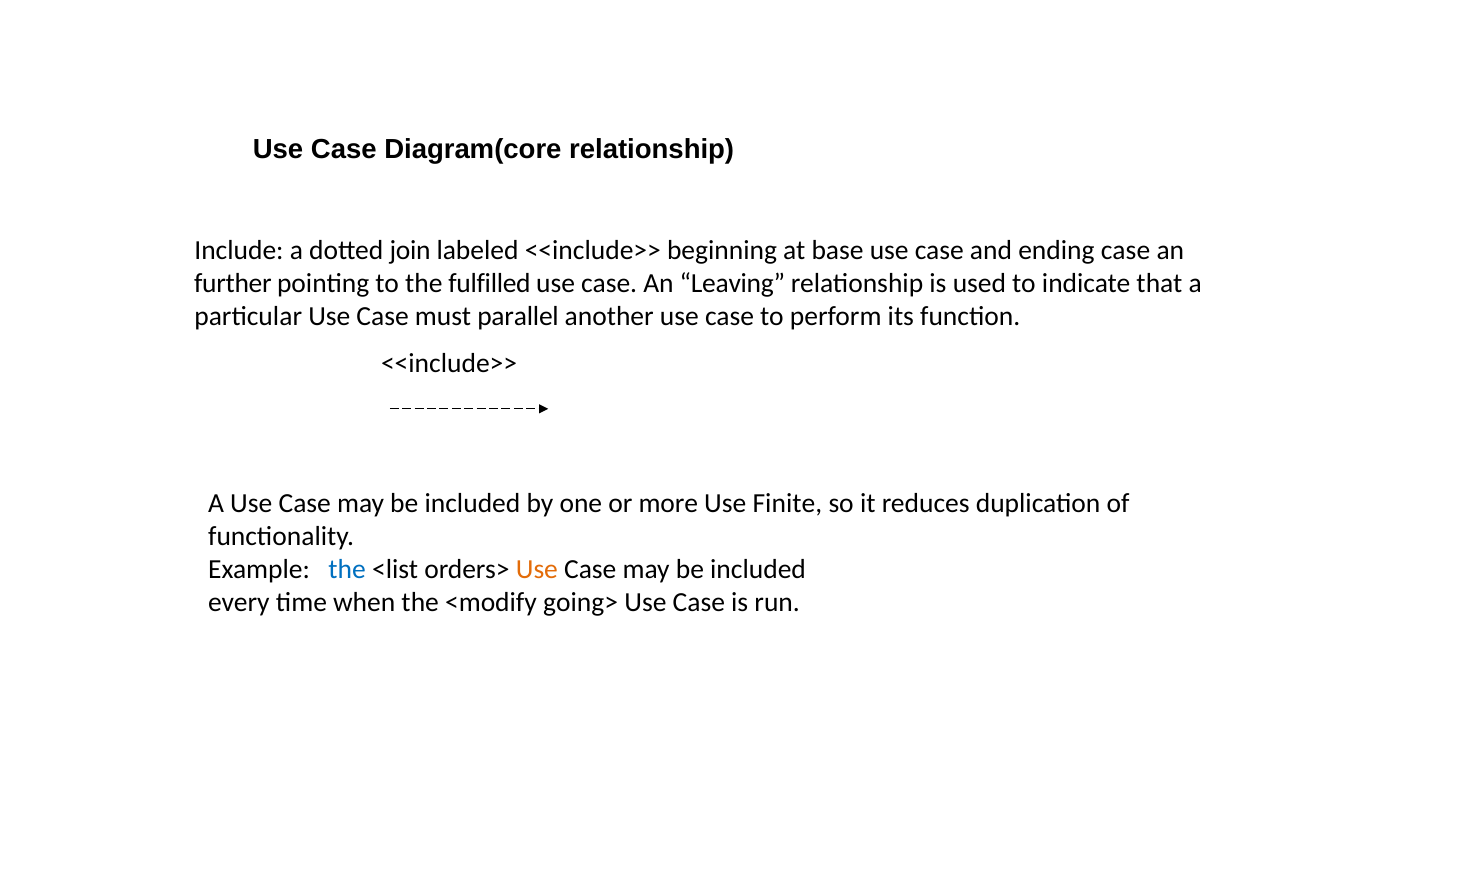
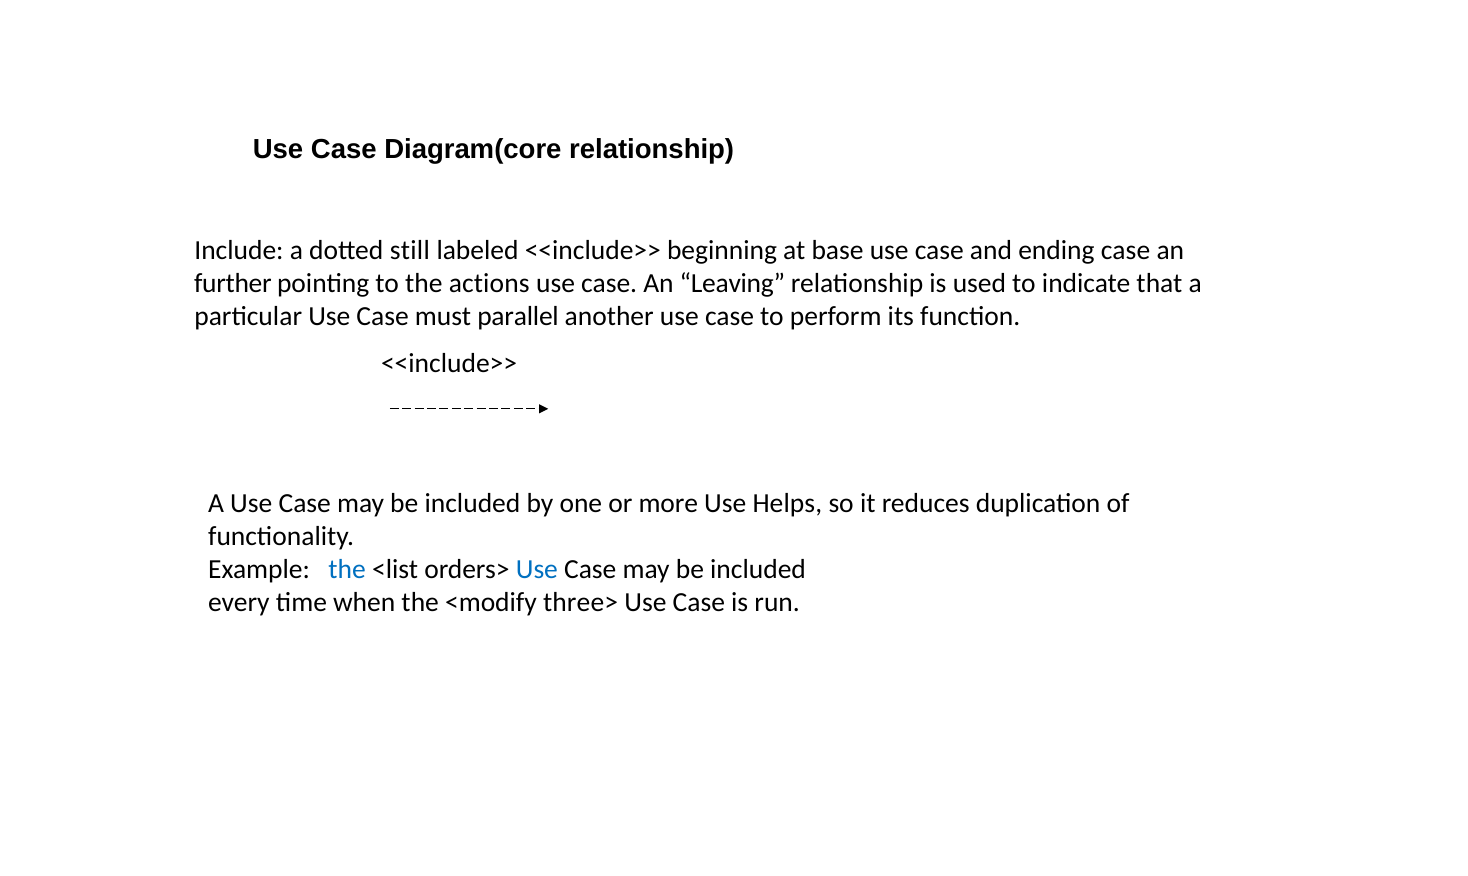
join: join -> still (410, 250)
fulfilled: fulfilled -> actions (489, 283)
Finite: Finite -> Helps (787, 503)
Use colour: orange -> blue (537, 569)
going>: going> -> three> (581, 602)
